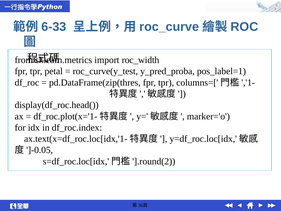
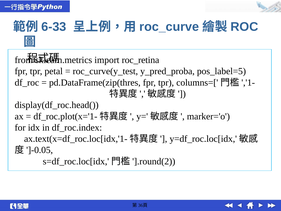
roc_width: roc_width -> roc_retina (140, 60)
pos_label=1: pos_label=1 -> pos_label=5 (221, 71)
